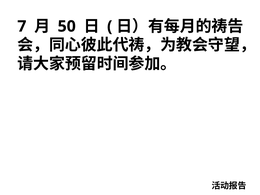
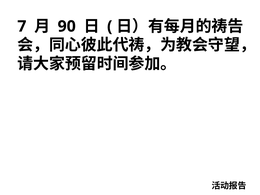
50: 50 -> 90 (67, 26)
